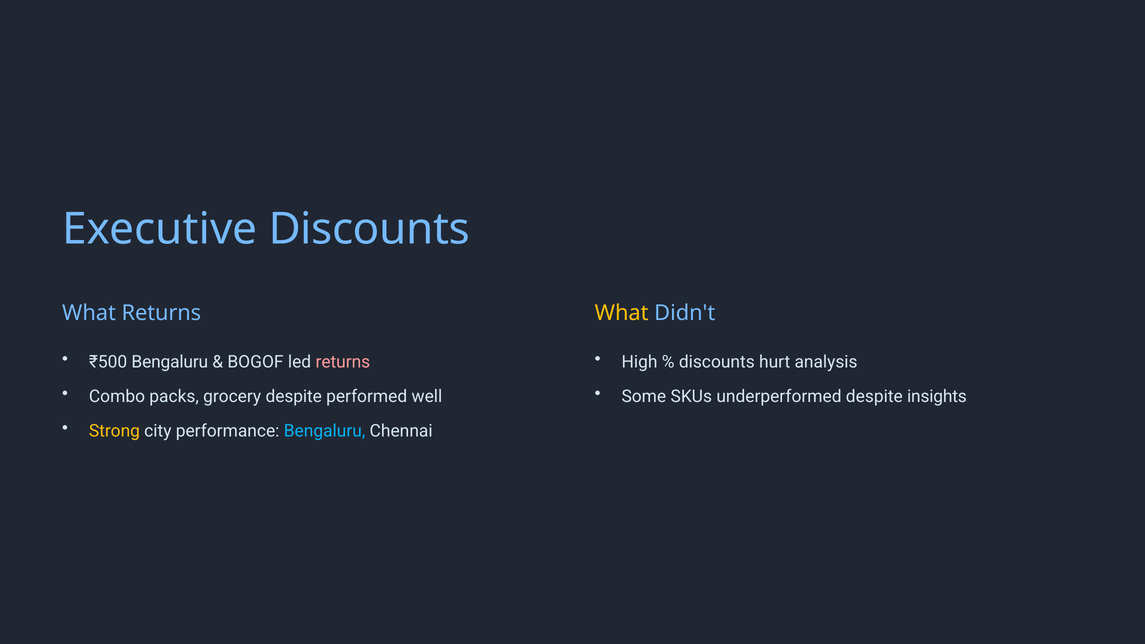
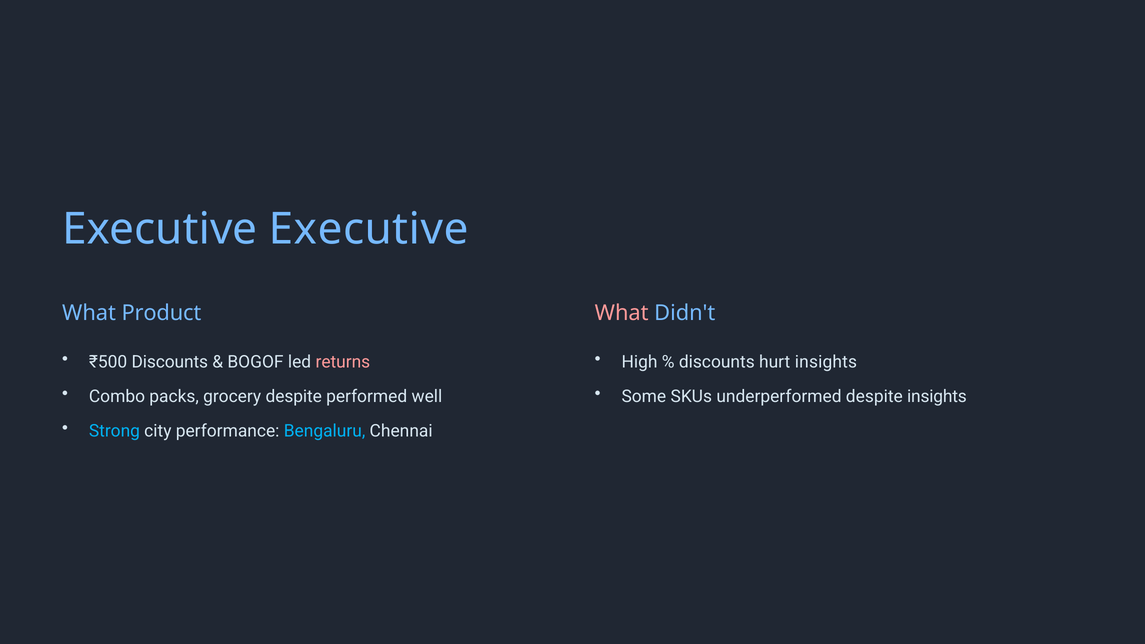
Executive Discounts: Discounts -> Executive (369, 229)
What Returns: Returns -> Product (161, 313)
What colour: yellow -> pink (622, 313)
₹500 Bengaluru: Bengaluru -> Discounts (170, 362)
hurt analysis: analysis -> insights (826, 362)
Strong colour: yellow -> light blue (114, 431)
